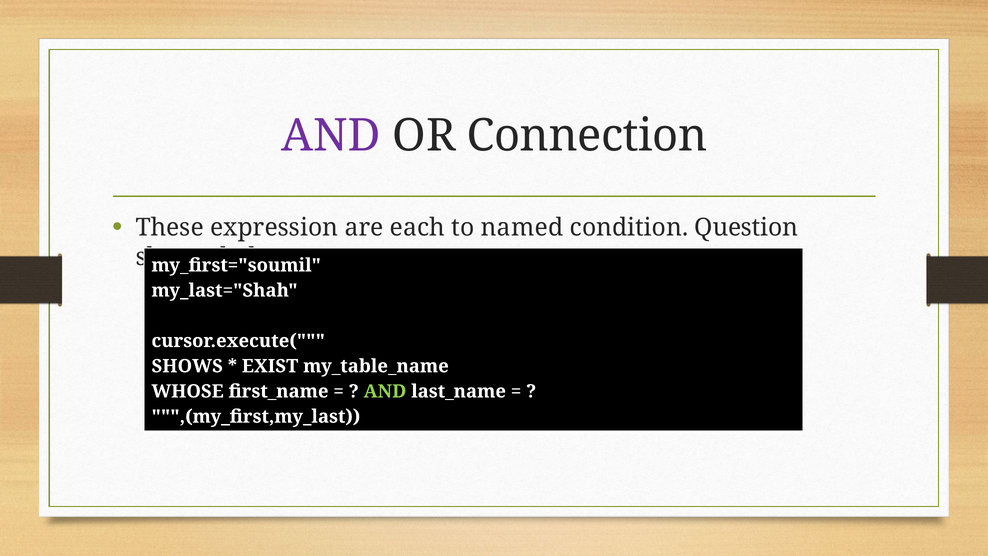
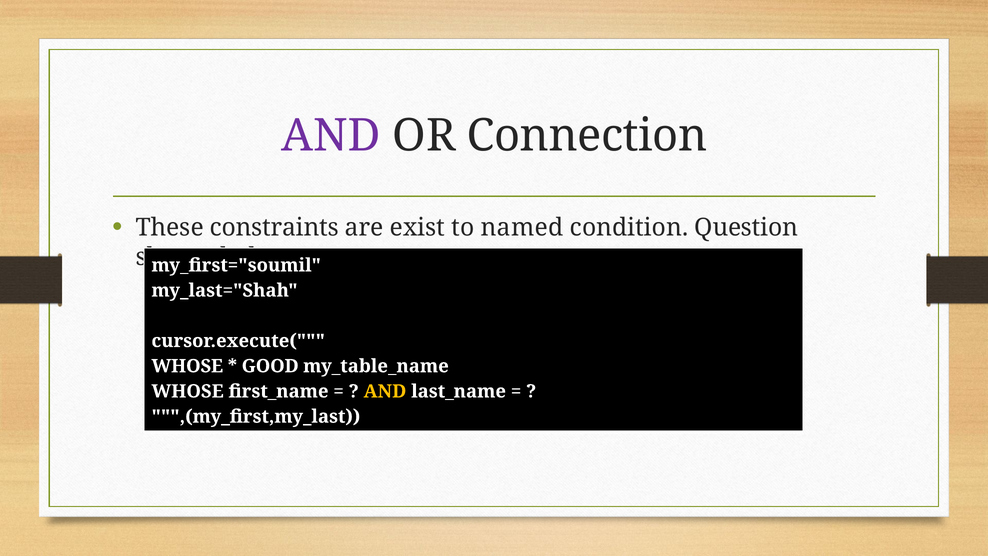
expression: expression -> constraints (274, 227)
each: each -> exist (417, 227)
SHOWS: SHOWS -> WHOSE (187, 366)
EXIST: EXIST -> GOOD (270, 366)
AND colour: light green -> yellow (385, 391)
